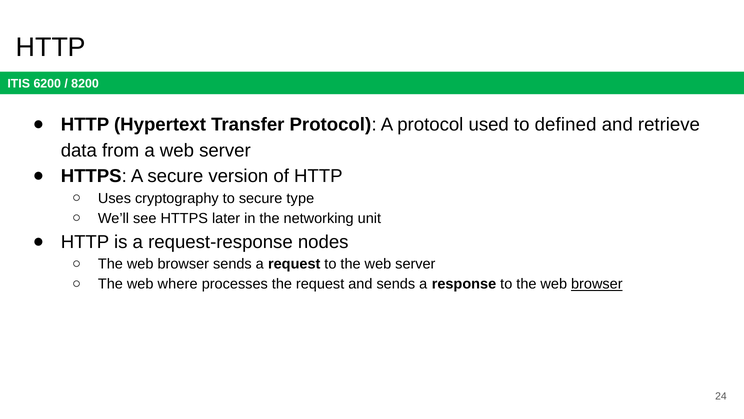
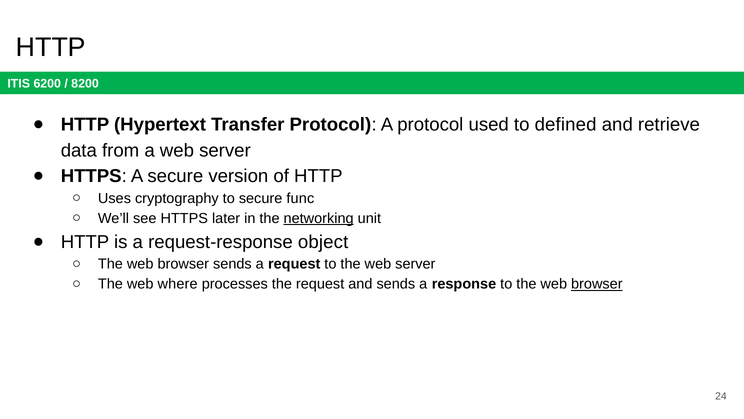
type: type -> func (300, 198)
networking underline: none -> present (319, 218)
nodes: nodes -> object (323, 242)
